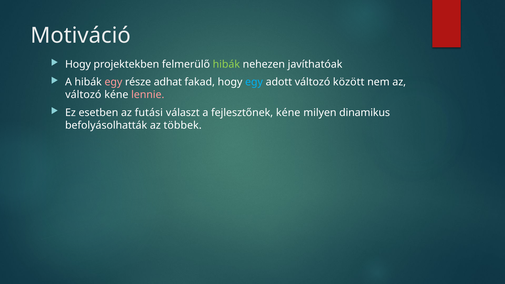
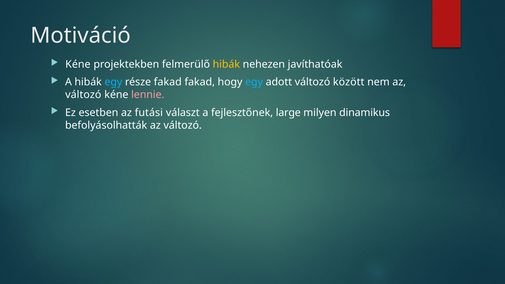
Hogy: Hogy -> Kéne (78, 64)
hibák colour: light green -> yellow (226, 64)
egy colour: pink -> light blue (113, 82)
része adhat: adhat -> fakad (168, 82)
fejlesztőnek kéne: kéne -> large (288, 113)
befolyásolhatták az többek: többek -> változó (183, 125)
